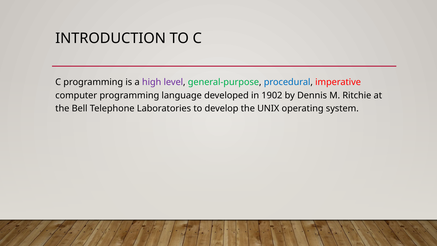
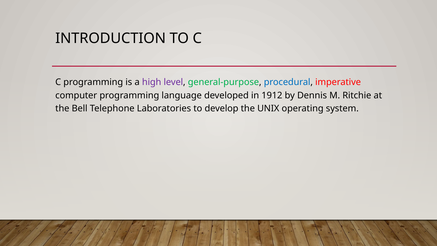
1902: 1902 -> 1912 (272, 95)
